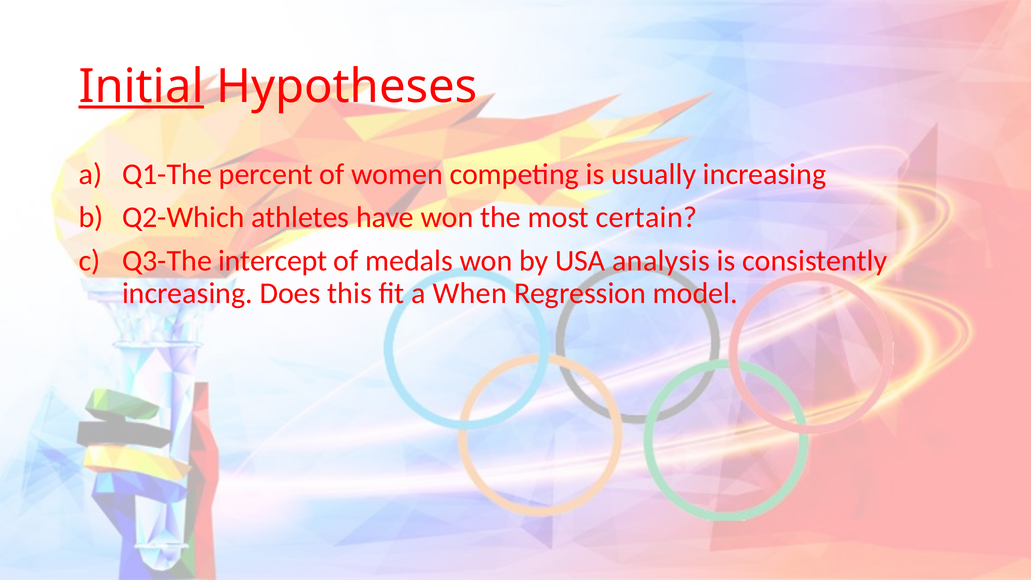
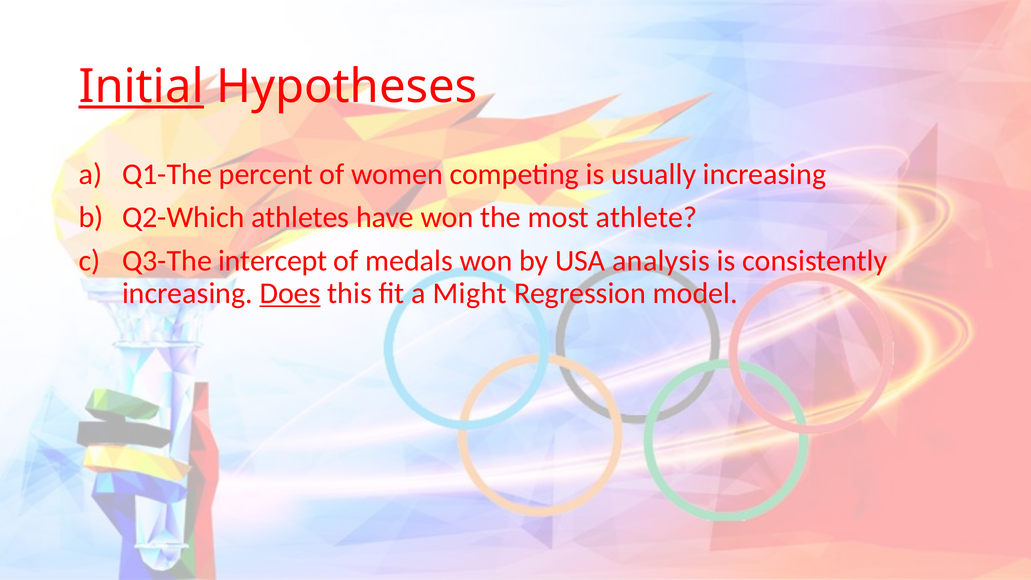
certain: certain -> athlete (647, 218)
Does underline: none -> present (290, 293)
When: When -> Might (470, 293)
